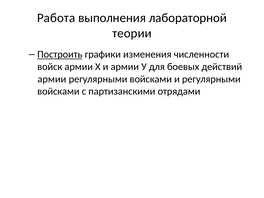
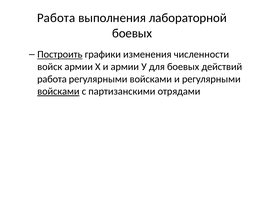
теории: теории -> боевых (132, 33)
армии: армии -> работа (52, 79)
войсками underline: none -> present (58, 91)
